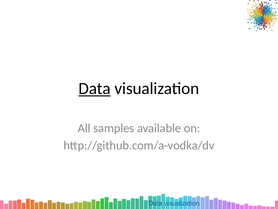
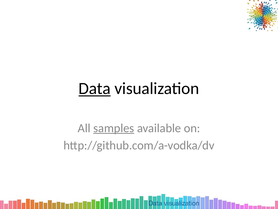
samples underline: none -> present (114, 128)
